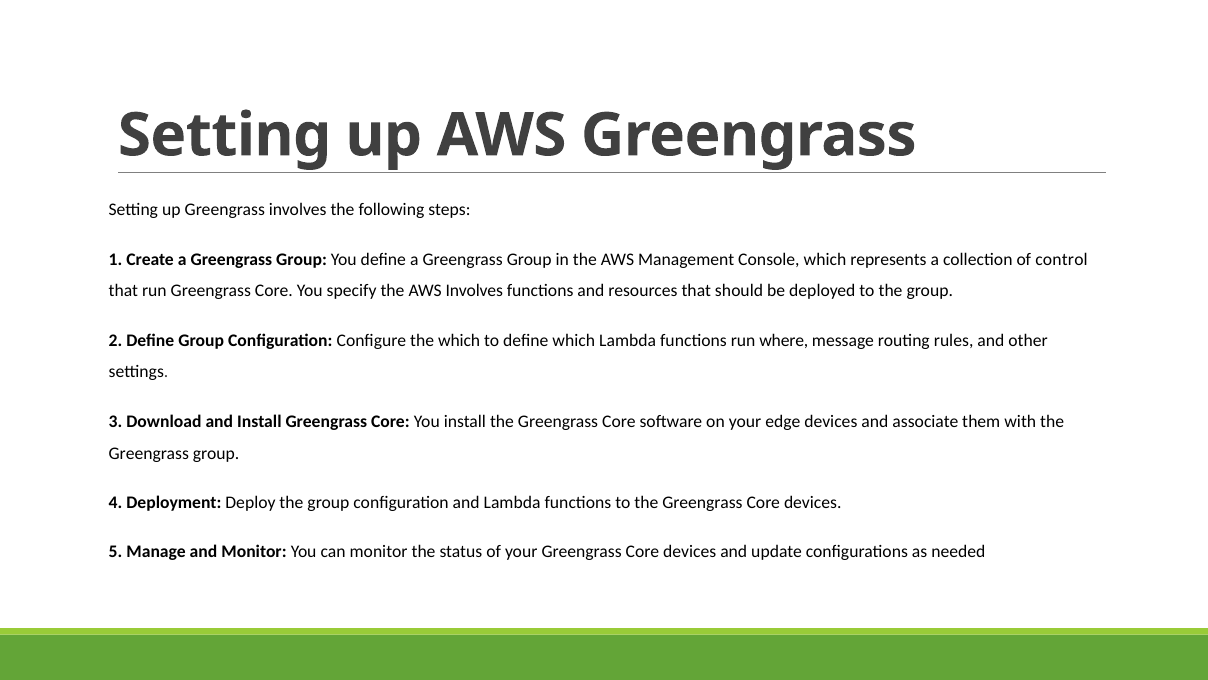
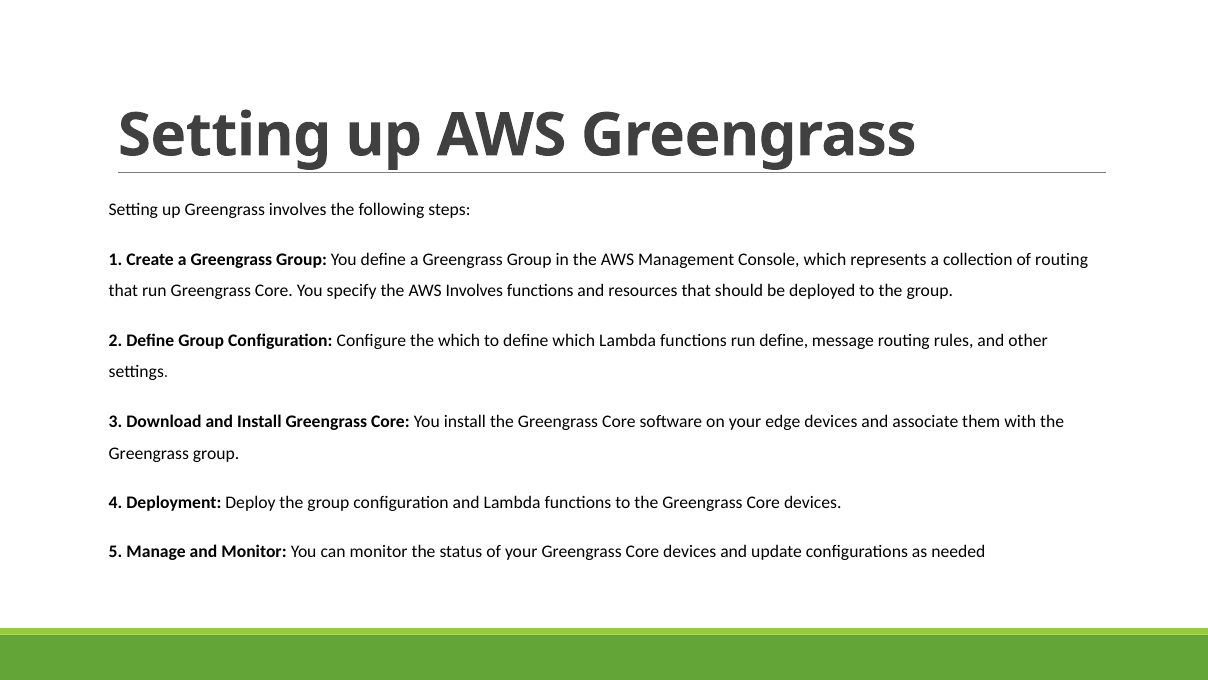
of control: control -> routing (1062, 259)
run where: where -> define (784, 340)
